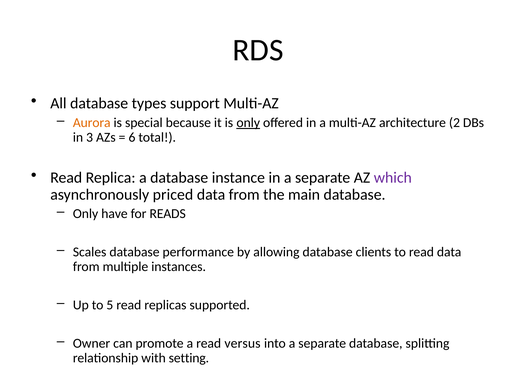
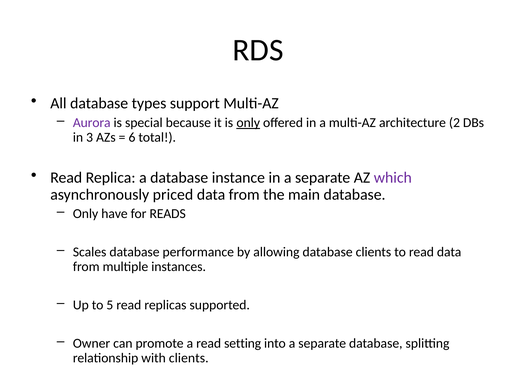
Aurora colour: orange -> purple (92, 123)
versus: versus -> setting (243, 343)
with setting: setting -> clients (189, 358)
